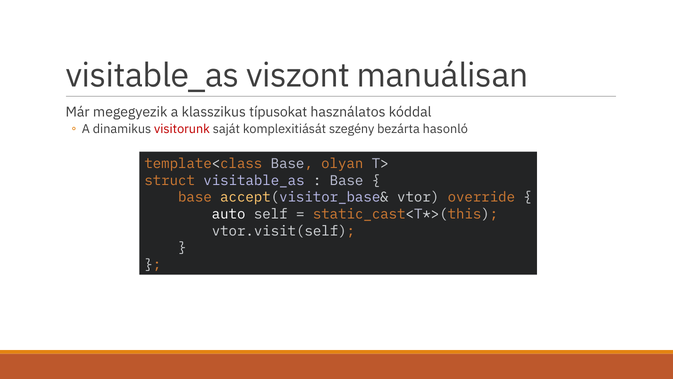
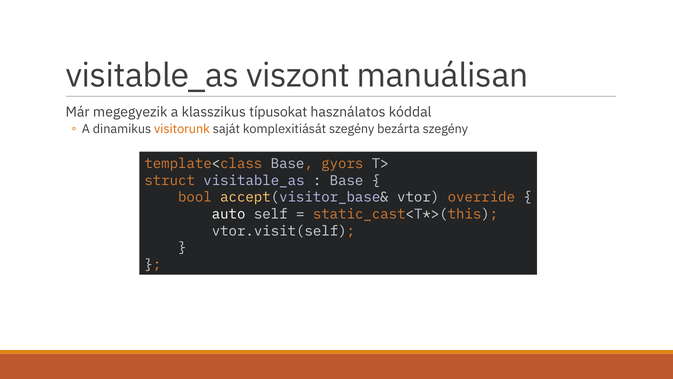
visitorunk colour: red -> orange (182, 129)
bezárta hasonló: hasonló -> szegény (445, 129)
olyan: olyan -> gyors (342, 163)
base: base -> bool (195, 197)
